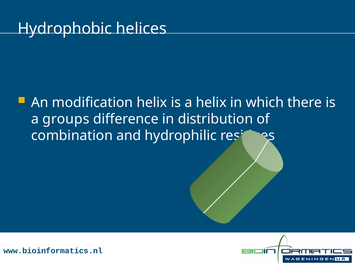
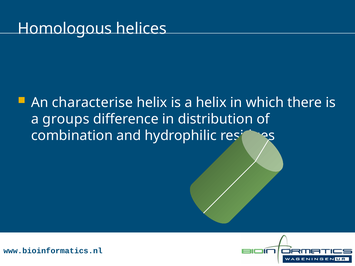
Hydrophobic: Hydrophobic -> Homologous (65, 29)
modification: modification -> characterise (92, 103)
